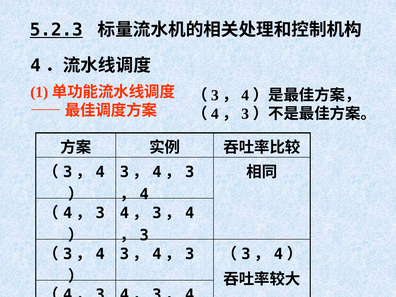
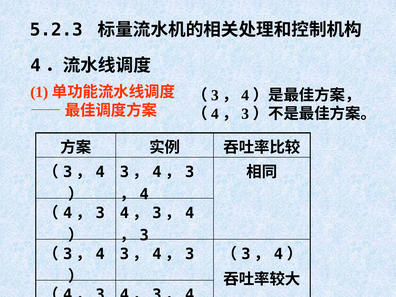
5.2.3 underline: present -> none (56, 30)
